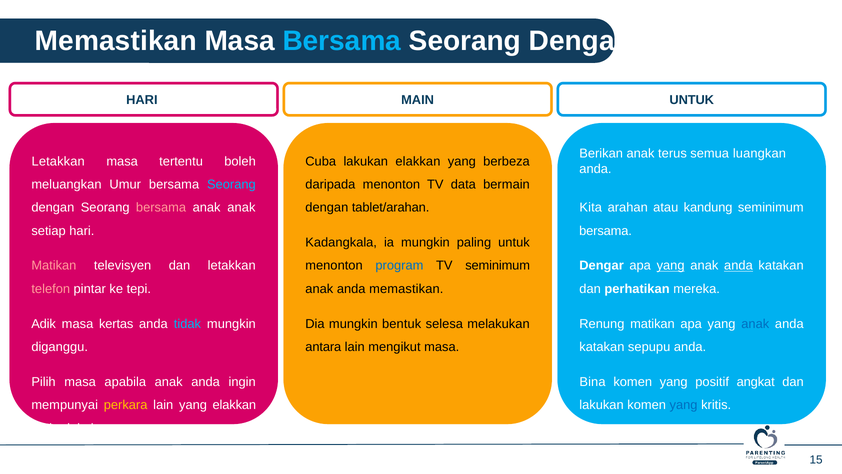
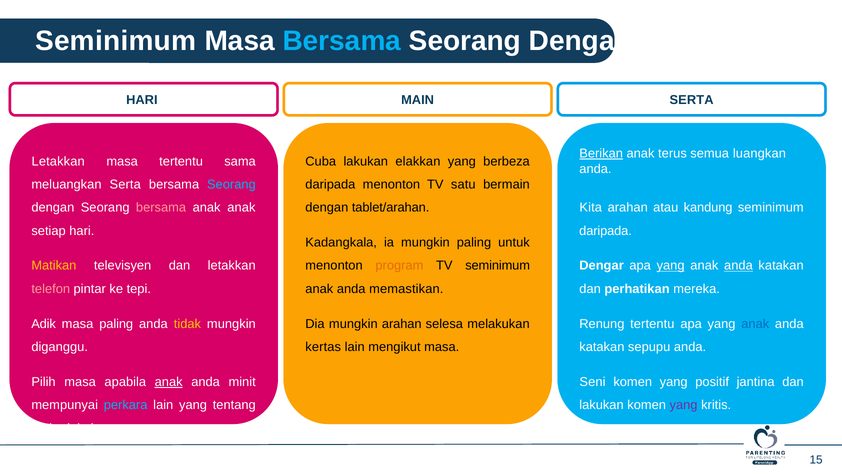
Memastikan: Memastikan -> Seminimum (116, 41)
UNTUK: UNTUK -> SERTA (692, 100)
Berikan underline: none -> present (601, 153)
boleh: boleh -> sama (240, 161)
meluangkan Umur: Umur -> Serta (125, 184)
data: data -> satu (463, 184)
bersama: bersama -> daripada (606, 231)
Matikan colour: pink -> yellow (54, 266)
program colour: blue -> orange (399, 266)
masa kertas: kertas -> paling (116, 324)
tidak colour: light blue -> yellow (187, 324)
mungkin bentuk: bentuk -> arahan (402, 324)
Renung matikan: matikan -> tertentu (652, 324)
antara: antara -> kertas (323, 347)
anak underline: none -> present (169, 382)
ingin: ingin -> minit (242, 382)
Bina: Bina -> Seni (593, 382)
angkat: angkat -> jantina (756, 382)
perkara colour: yellow -> light blue (126, 405)
yang elakkan: elakkan -> tentang (234, 405)
yang colour: blue -> purple (684, 405)
